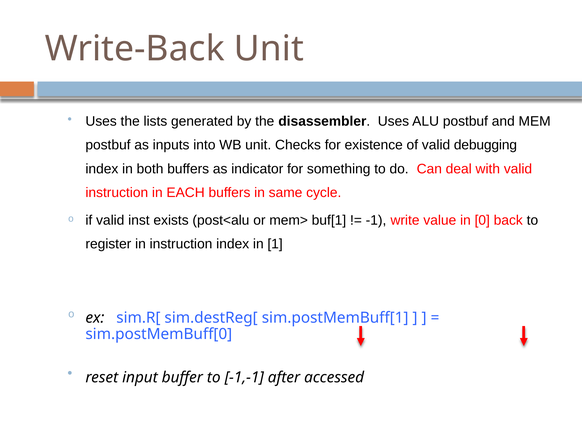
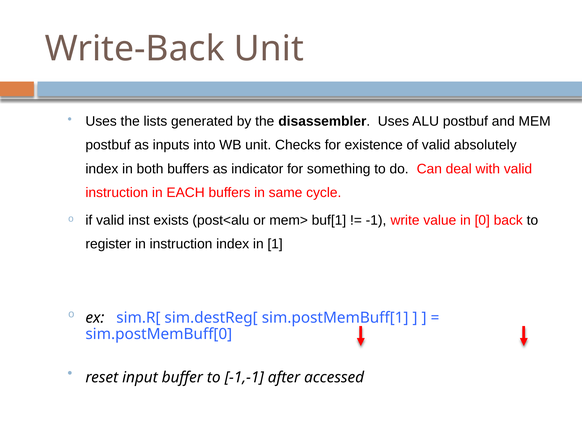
debugging: debugging -> absolutely (485, 145)
